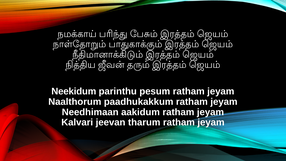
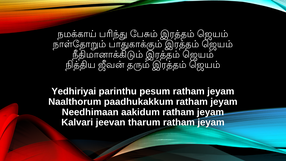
Neekidum: Neekidum -> Yedhiriyai (74, 91)
